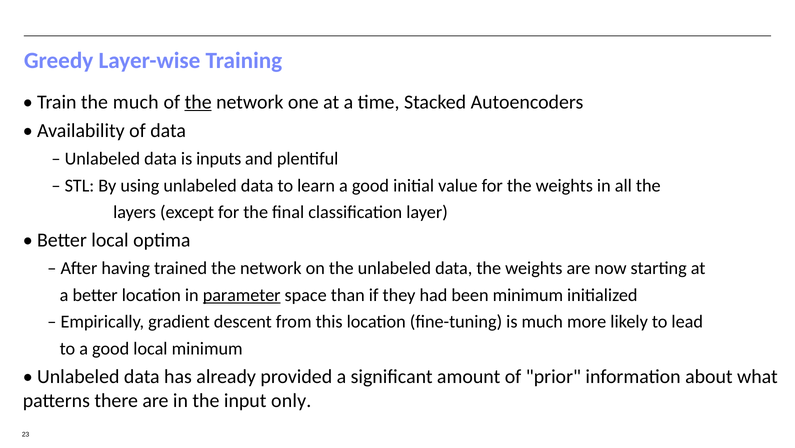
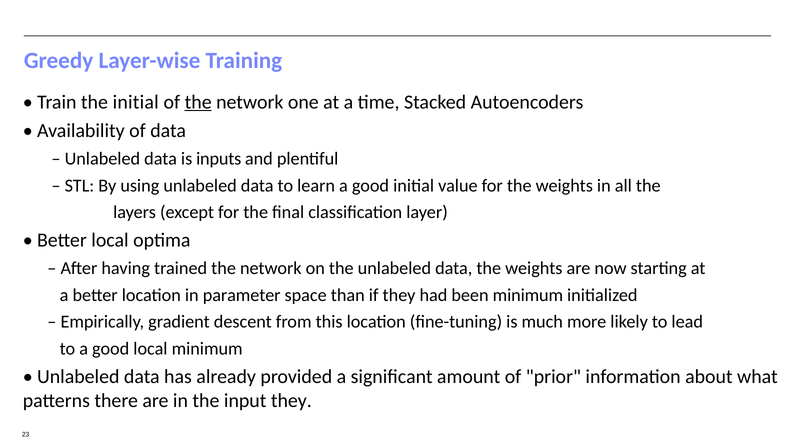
the much: much -> initial (136, 102)
parameter underline: present -> none (242, 295)
input only: only -> they (291, 400)
